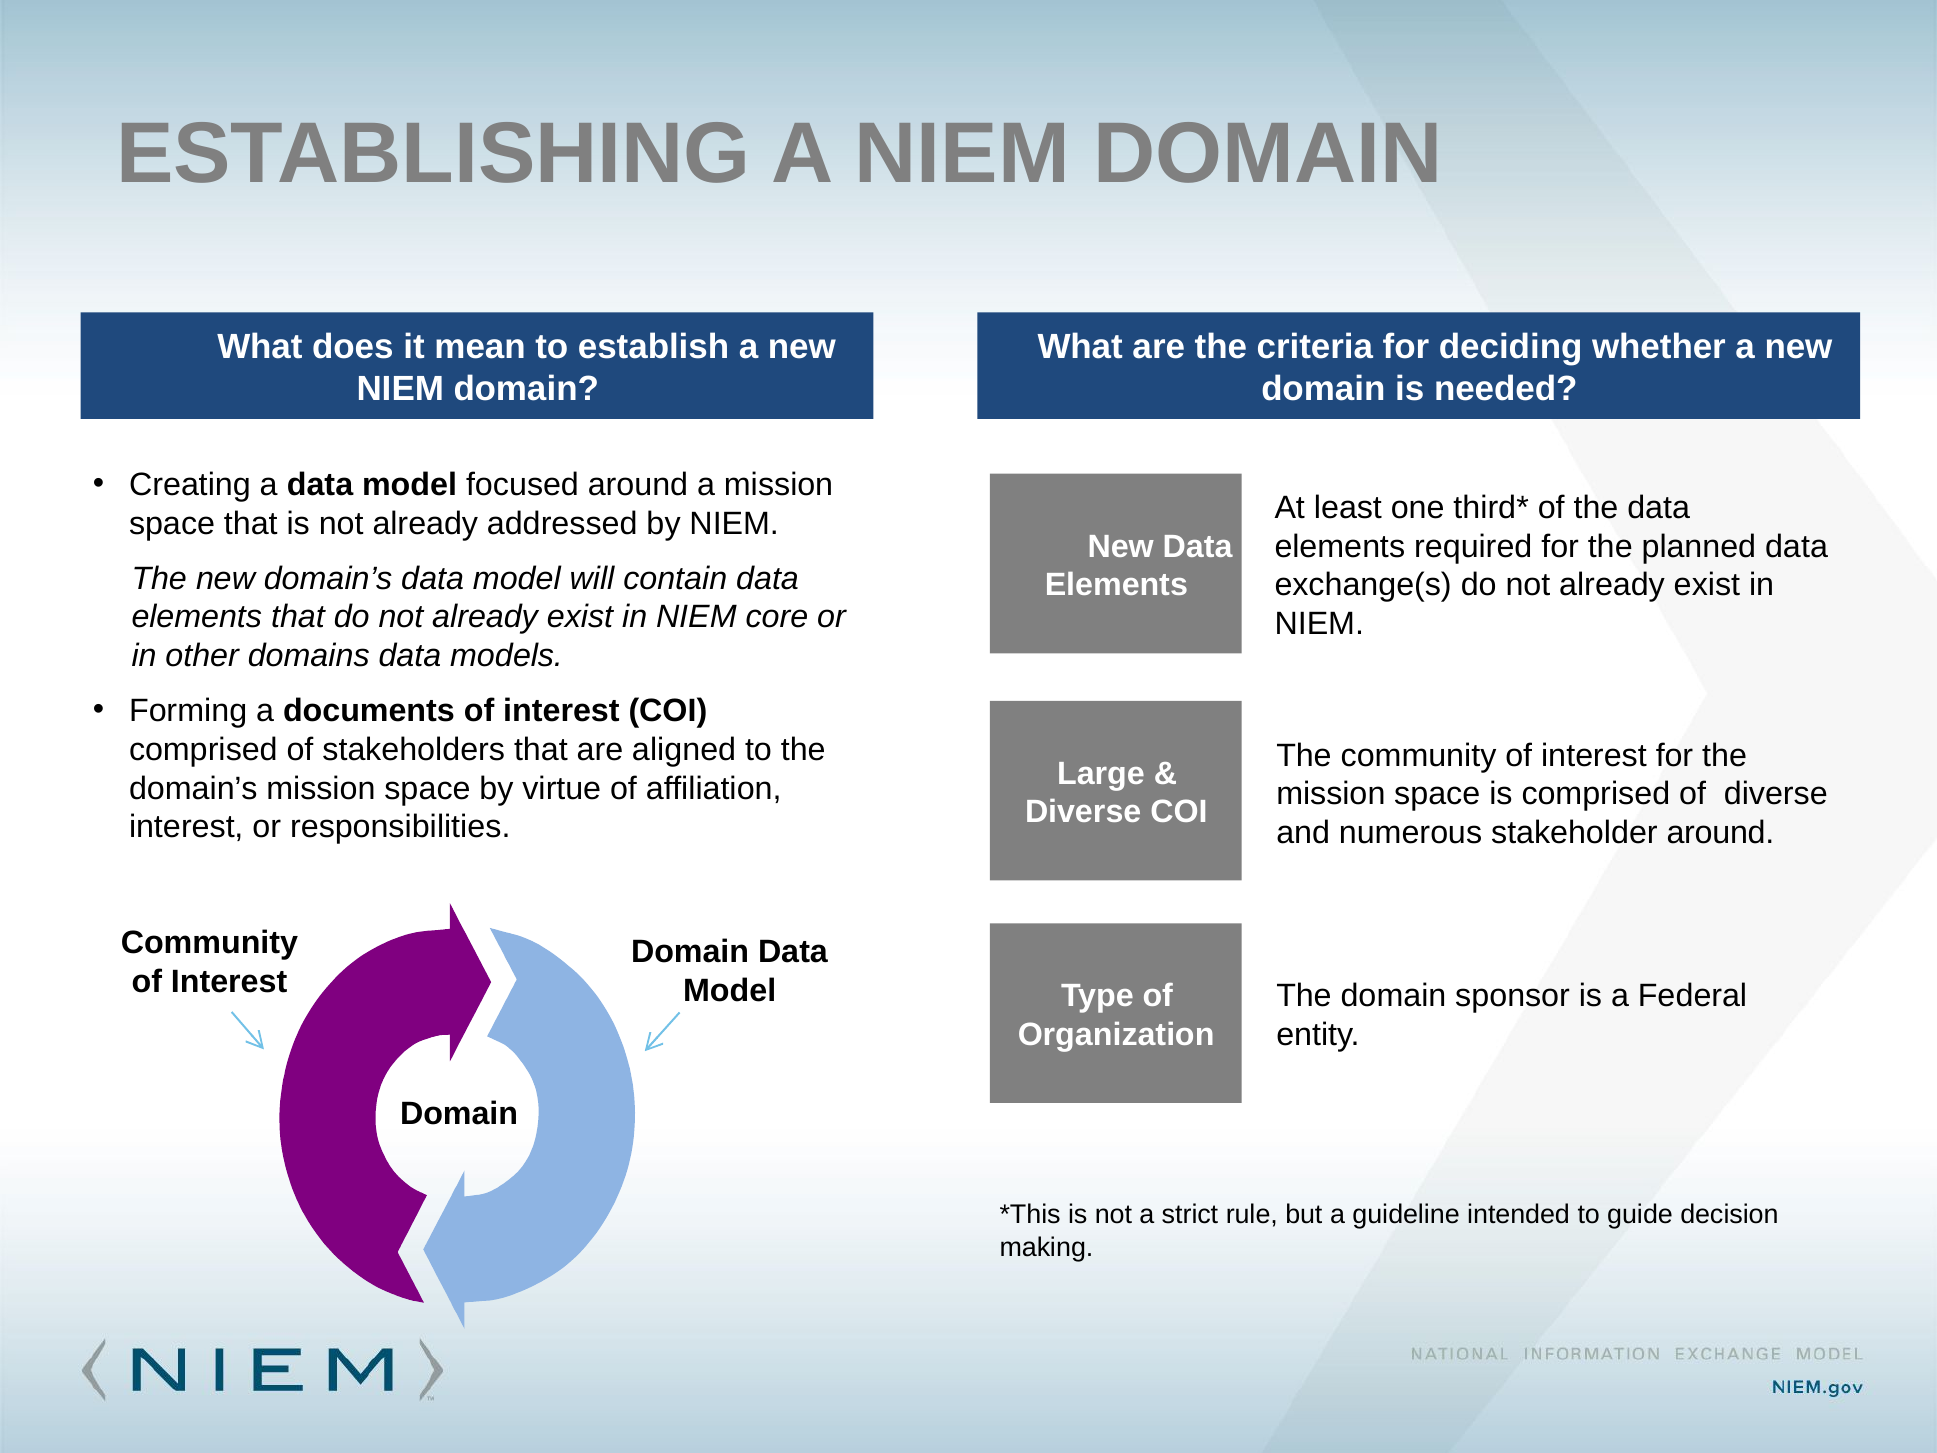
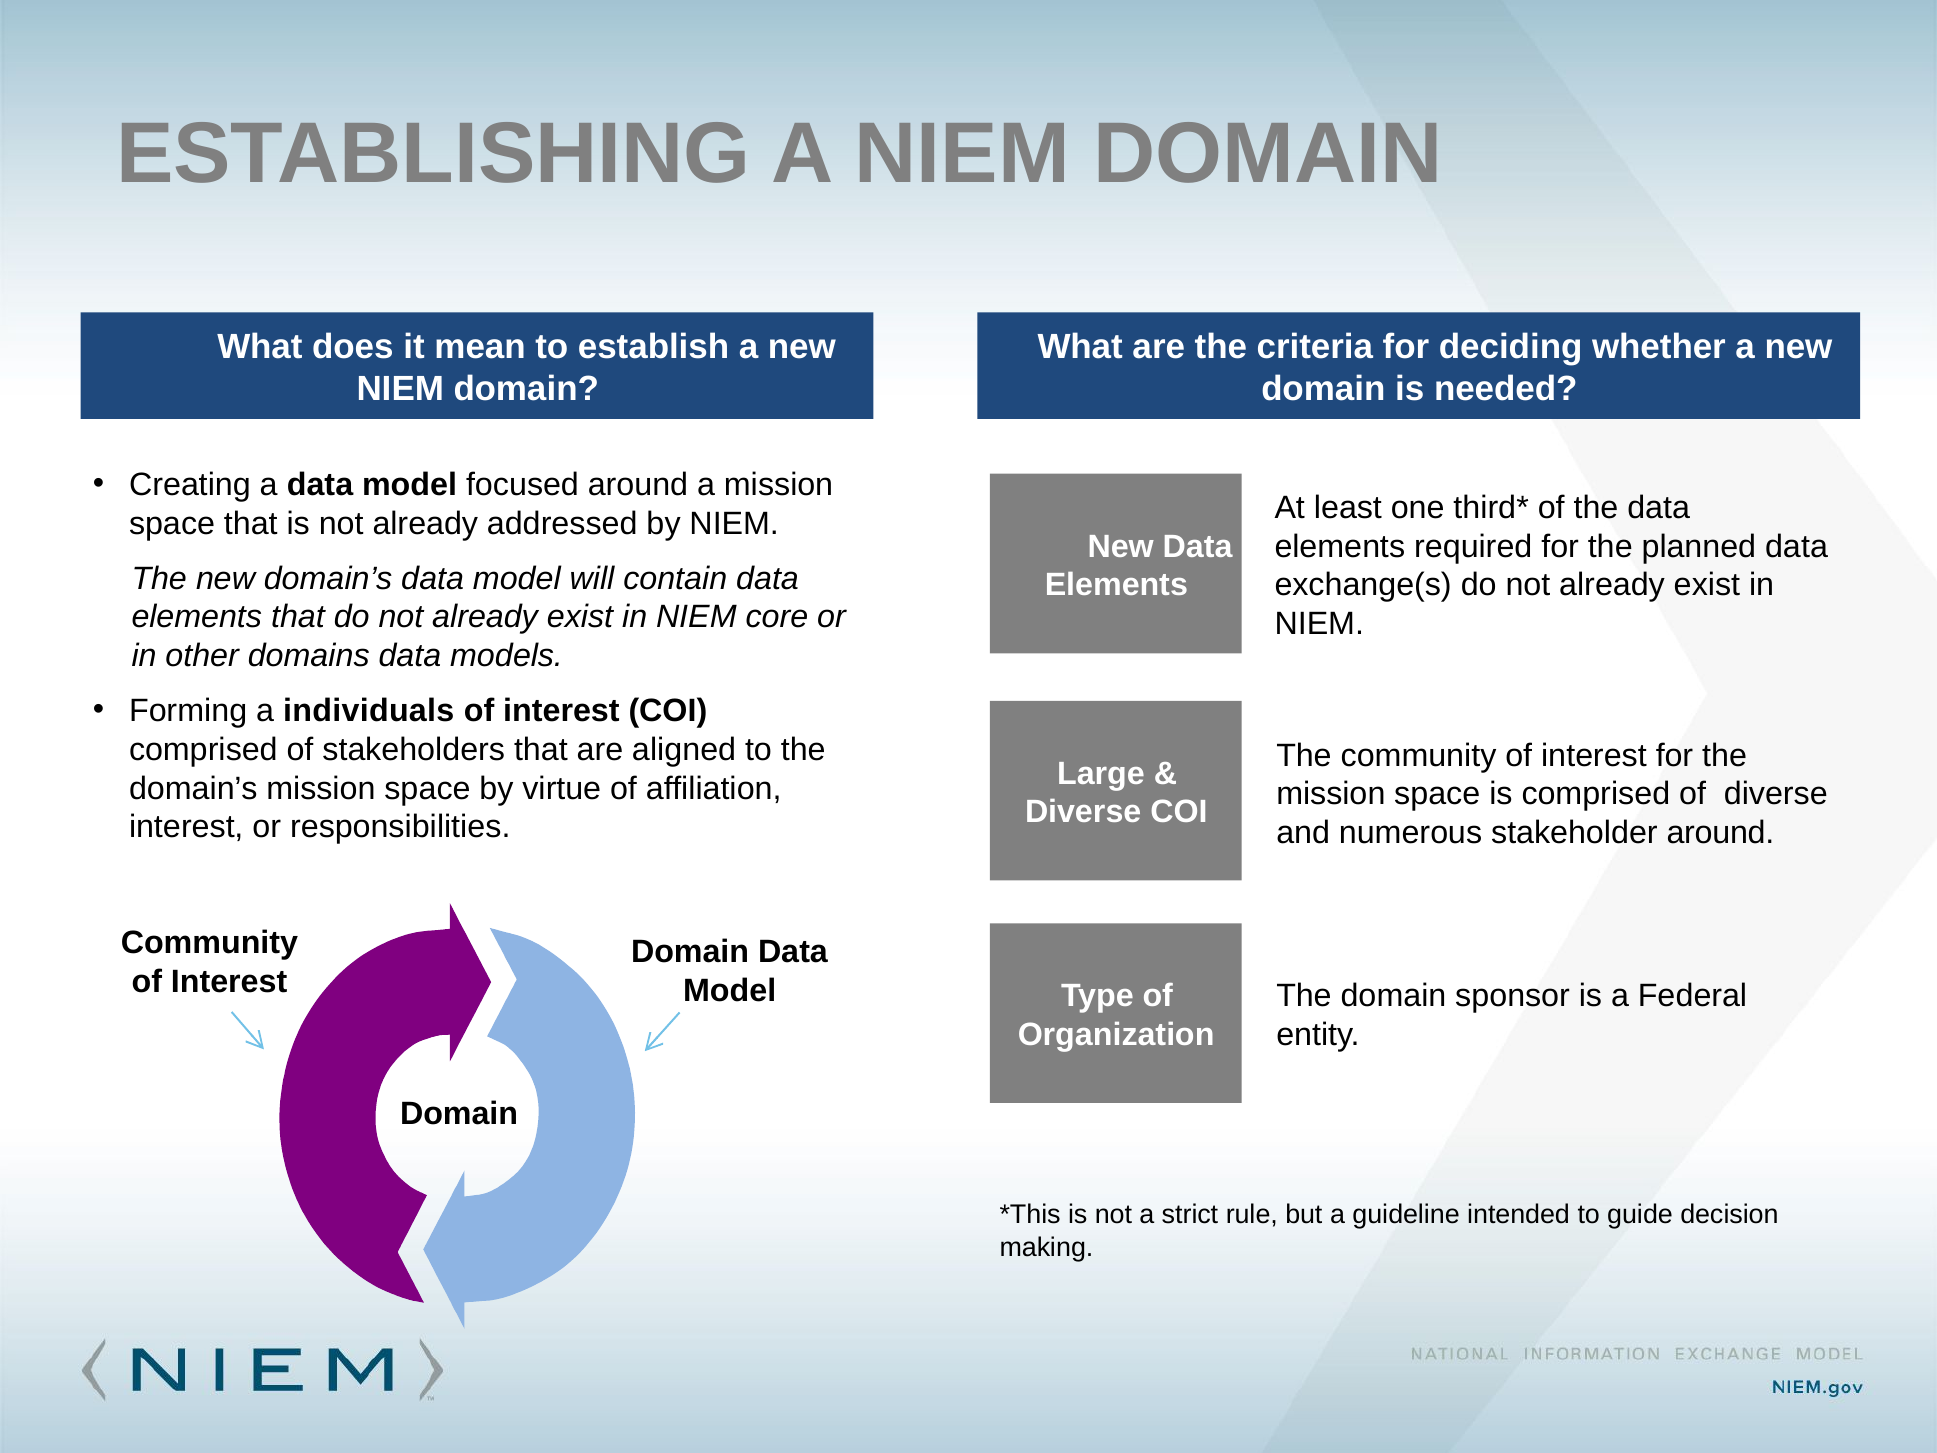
documents: documents -> individuals (369, 711)
